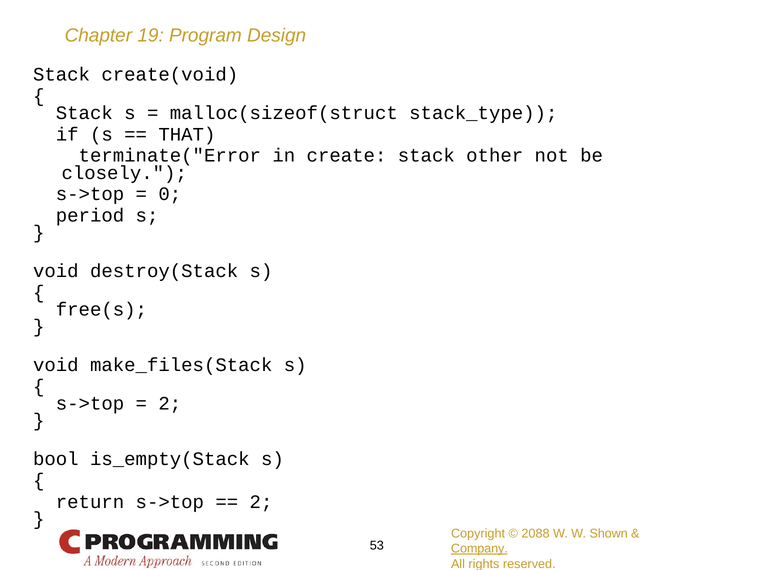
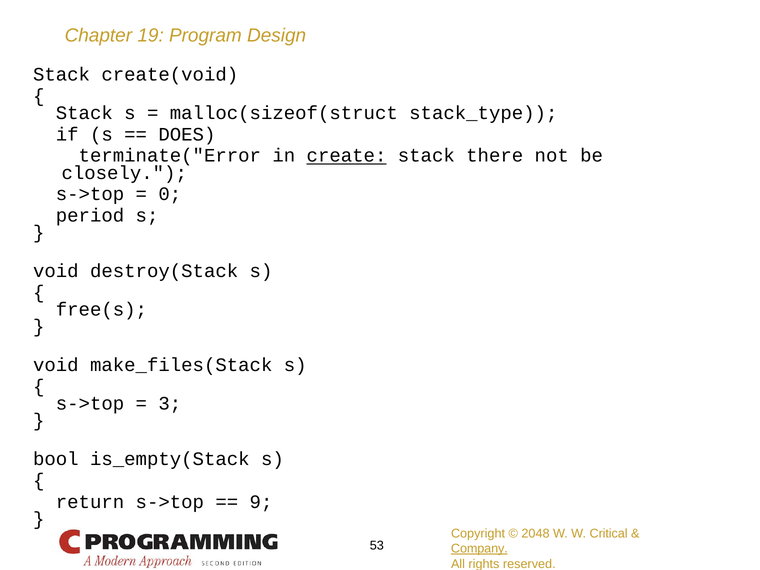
THAT: THAT -> DOES (187, 134)
create underline: none -> present (347, 156)
other: other -> there (495, 156)
2: 2 -> 3 (170, 404)
2: 2 -> 9 (261, 502)
2088: 2088 -> 2048 (536, 533)
Shown: Shown -> Critical (609, 533)
